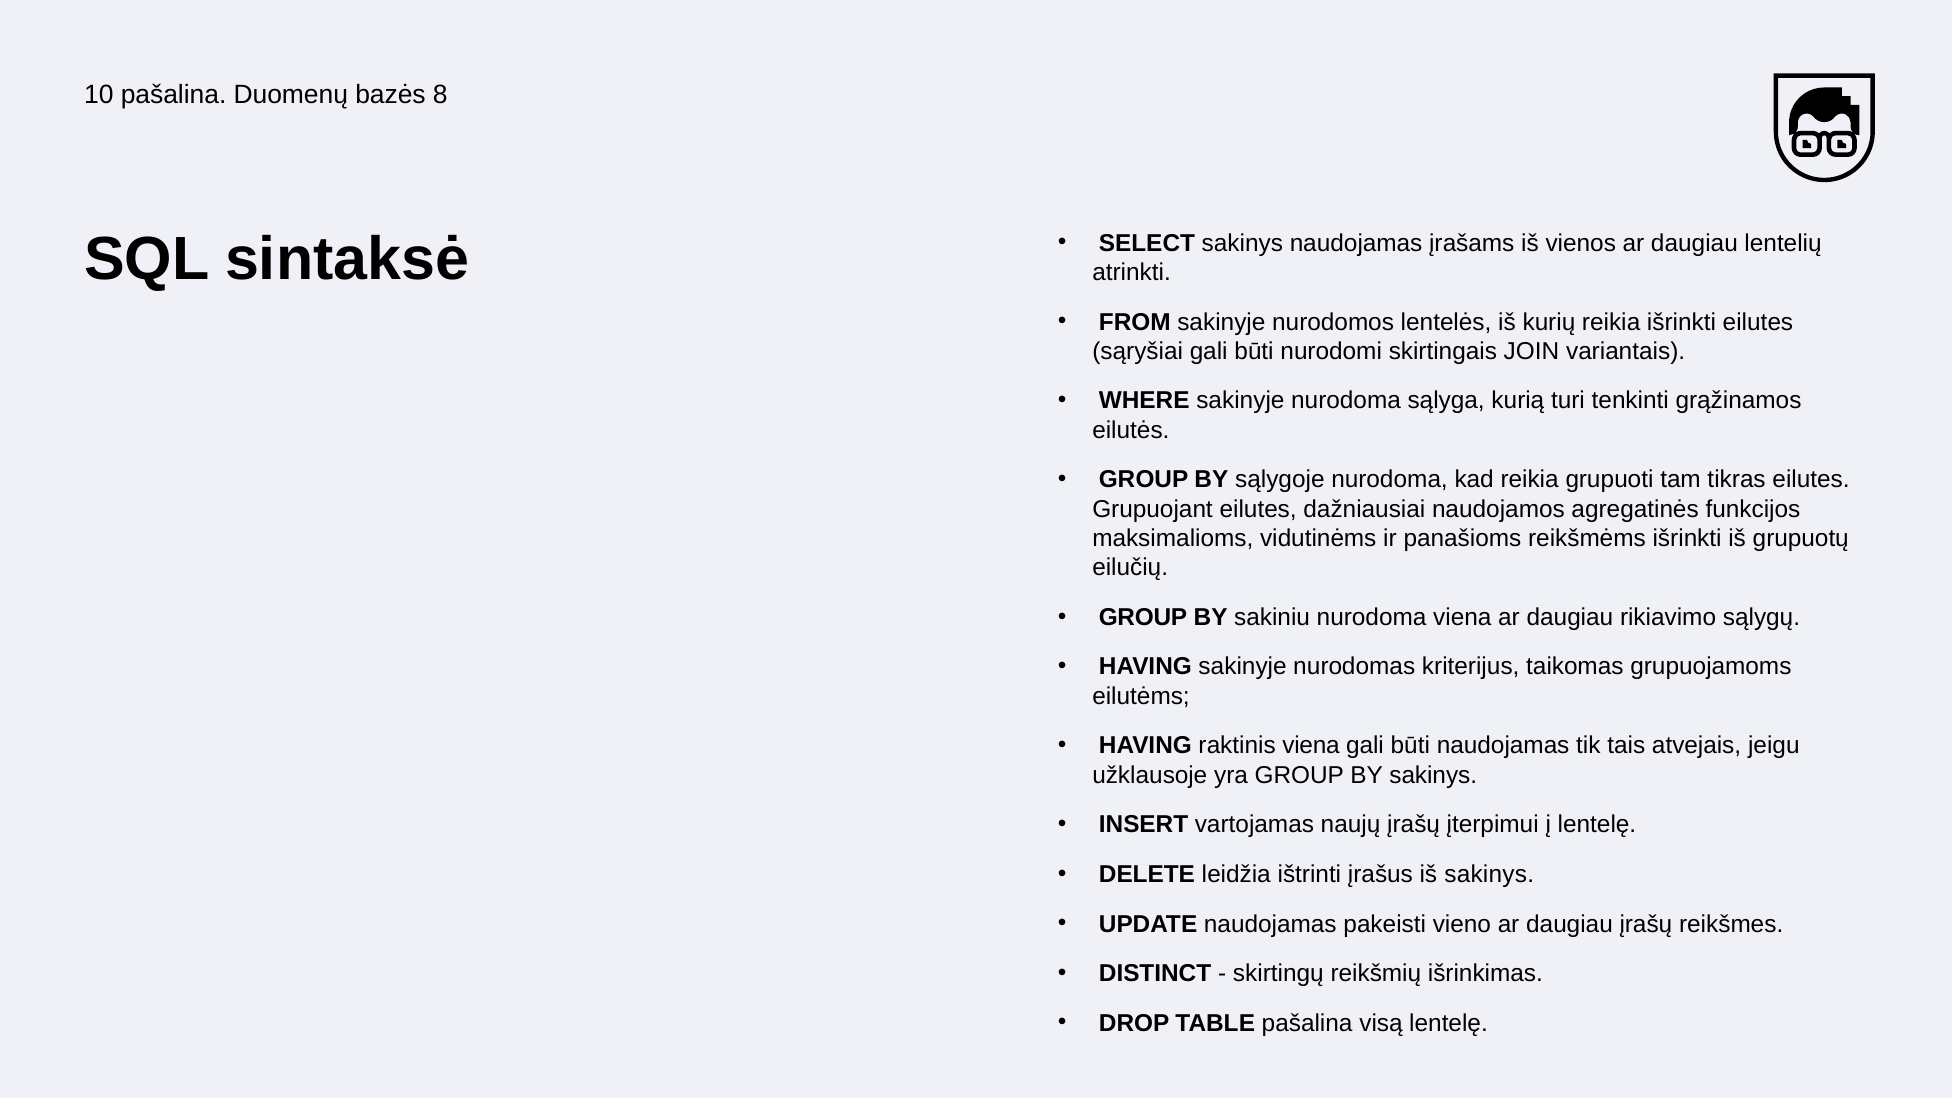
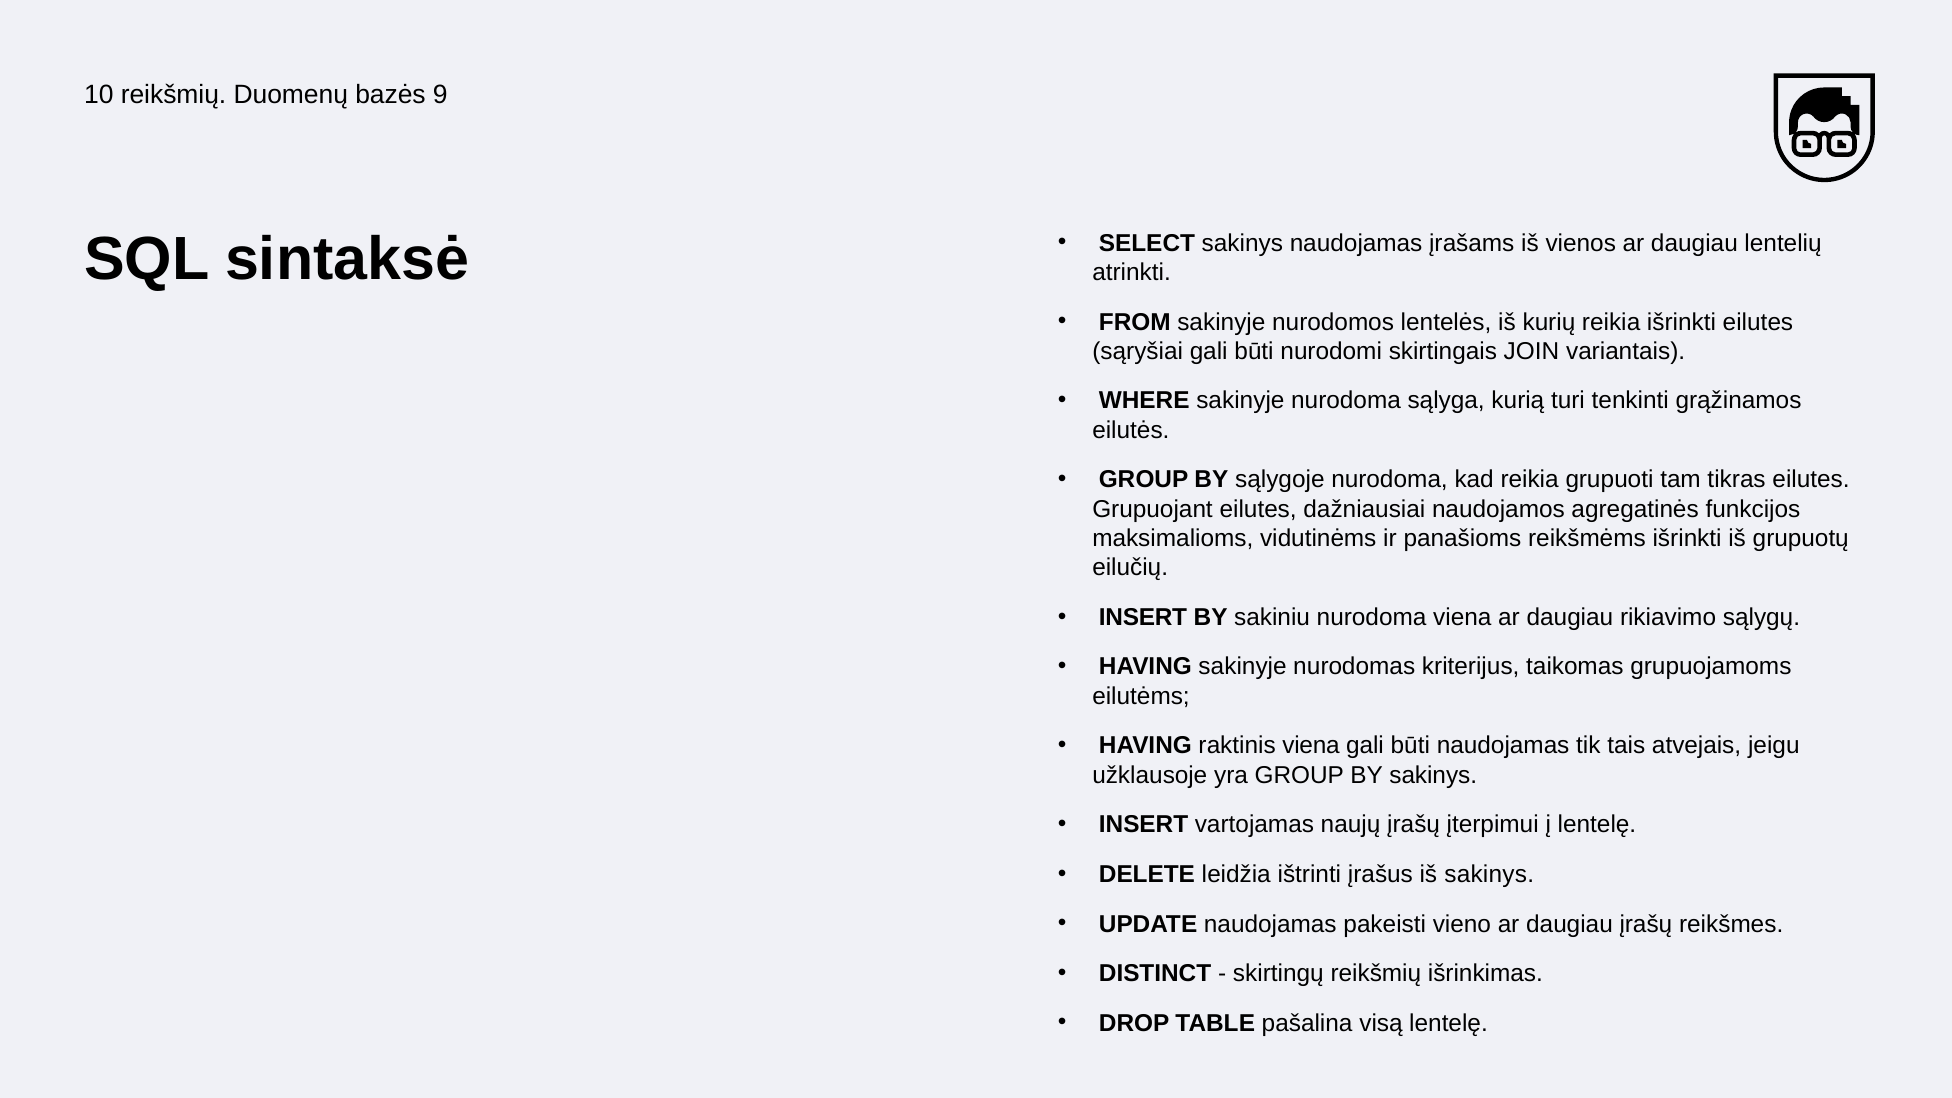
10 pašalina: pašalina -> reikšmių (174, 95)
8: 8 -> 9 (440, 95)
GROUP: GROUP -> INSERT (1143, 617)
